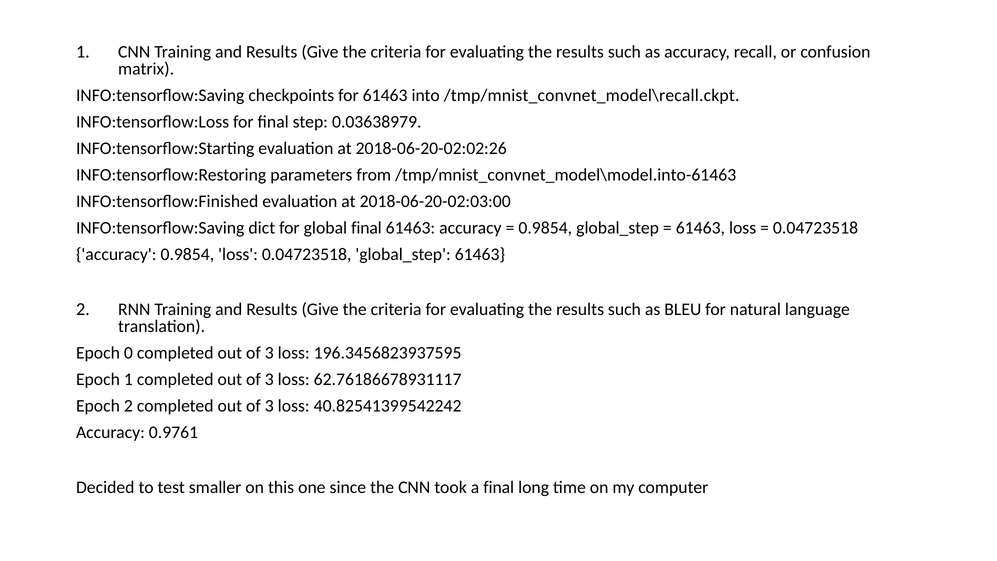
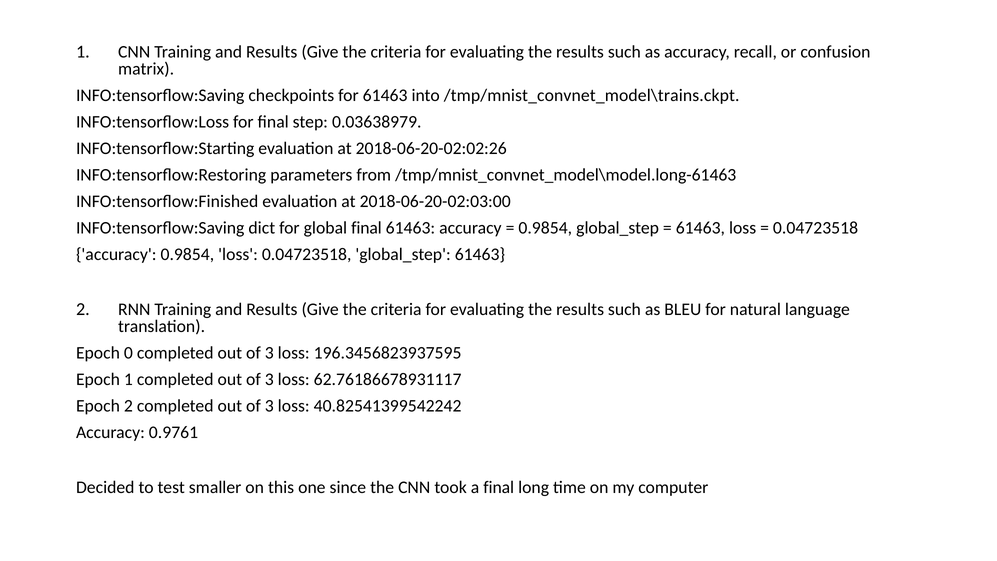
/tmp/mnist_convnet_model\recall.ckpt: /tmp/mnist_convnet_model\recall.ckpt -> /tmp/mnist_convnet_model\trains.ckpt (592, 95)
/tmp/mnist_convnet_model\model.into-61463: /tmp/mnist_convnet_model\model.into-61463 -> /tmp/mnist_convnet_model\model.long-61463 (566, 175)
